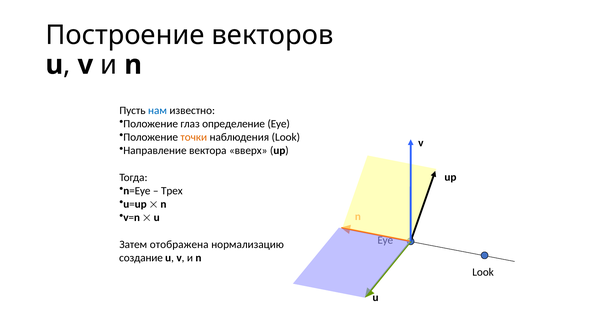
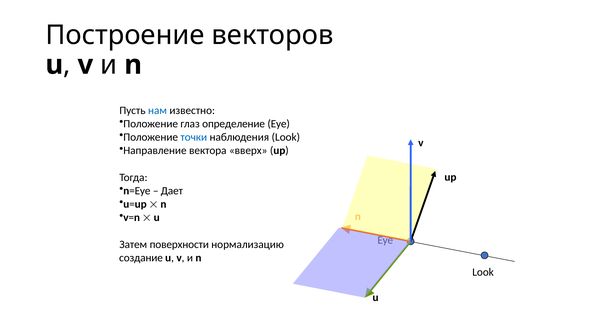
точки colour: orange -> blue (194, 137)
Трех: Трех -> Дает (172, 191)
отображена: отображена -> поверхности (179, 245)
